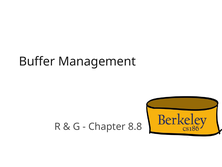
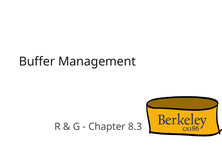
8.8: 8.8 -> 8.3 (135, 126)
